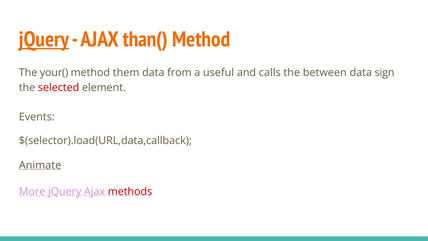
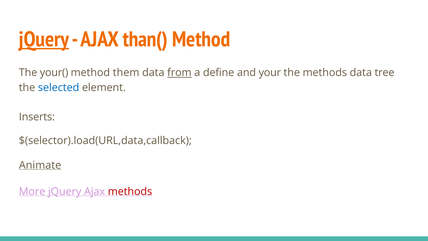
from underline: none -> present (179, 73)
useful: useful -> define (219, 73)
calls: calls -> your (270, 73)
the between: between -> methods (325, 73)
sign: sign -> tree (385, 73)
selected colour: red -> blue (59, 87)
Events: Events -> Inserts (37, 117)
